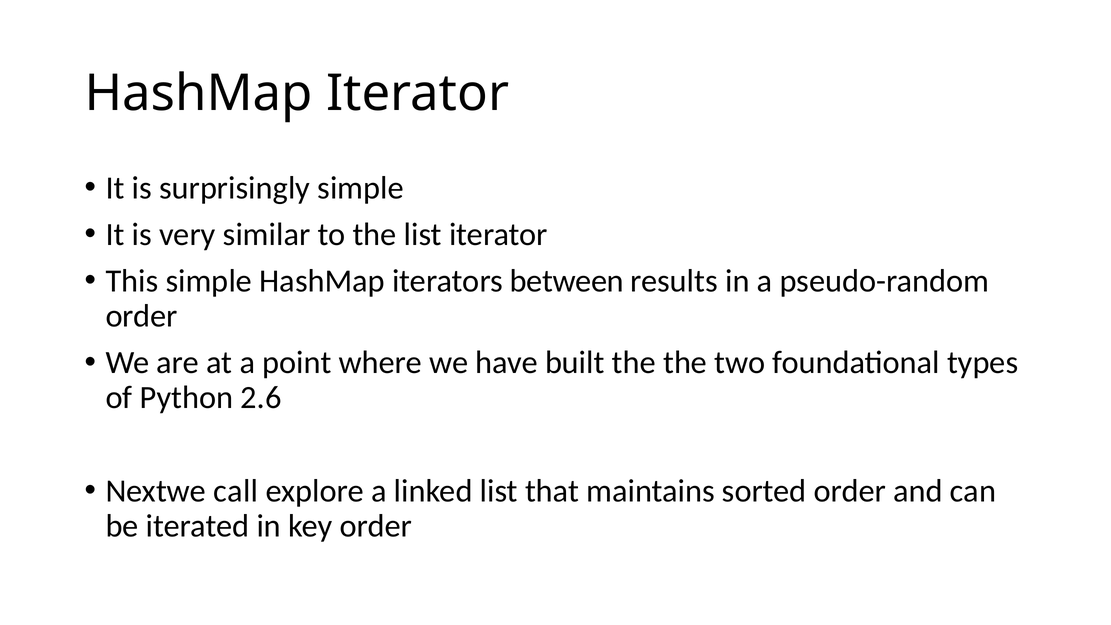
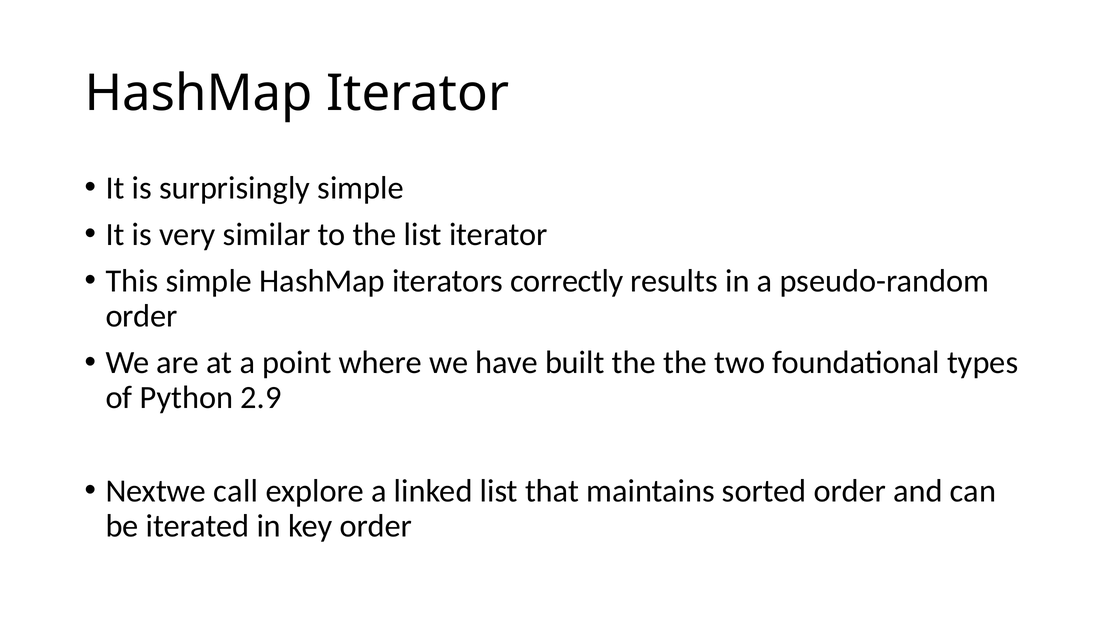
between: between -> correctly (567, 281)
2.6: 2.6 -> 2.9 (261, 398)
